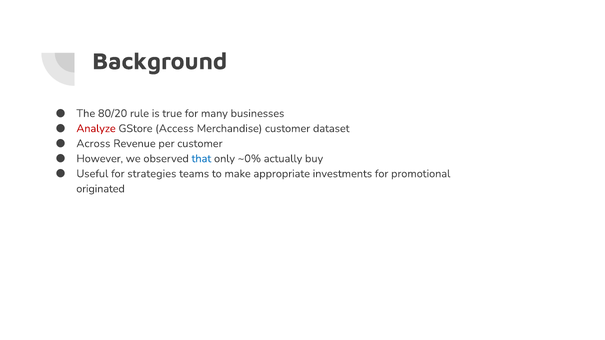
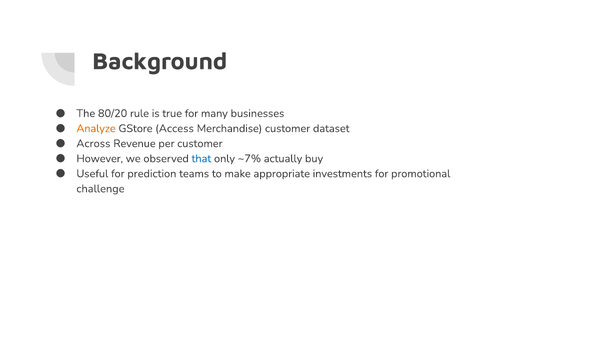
Analyze colour: red -> orange (96, 129)
~0%: ~0% -> ~7% (249, 159)
strategies: strategies -> prediction (152, 174)
originated: originated -> challenge (100, 189)
